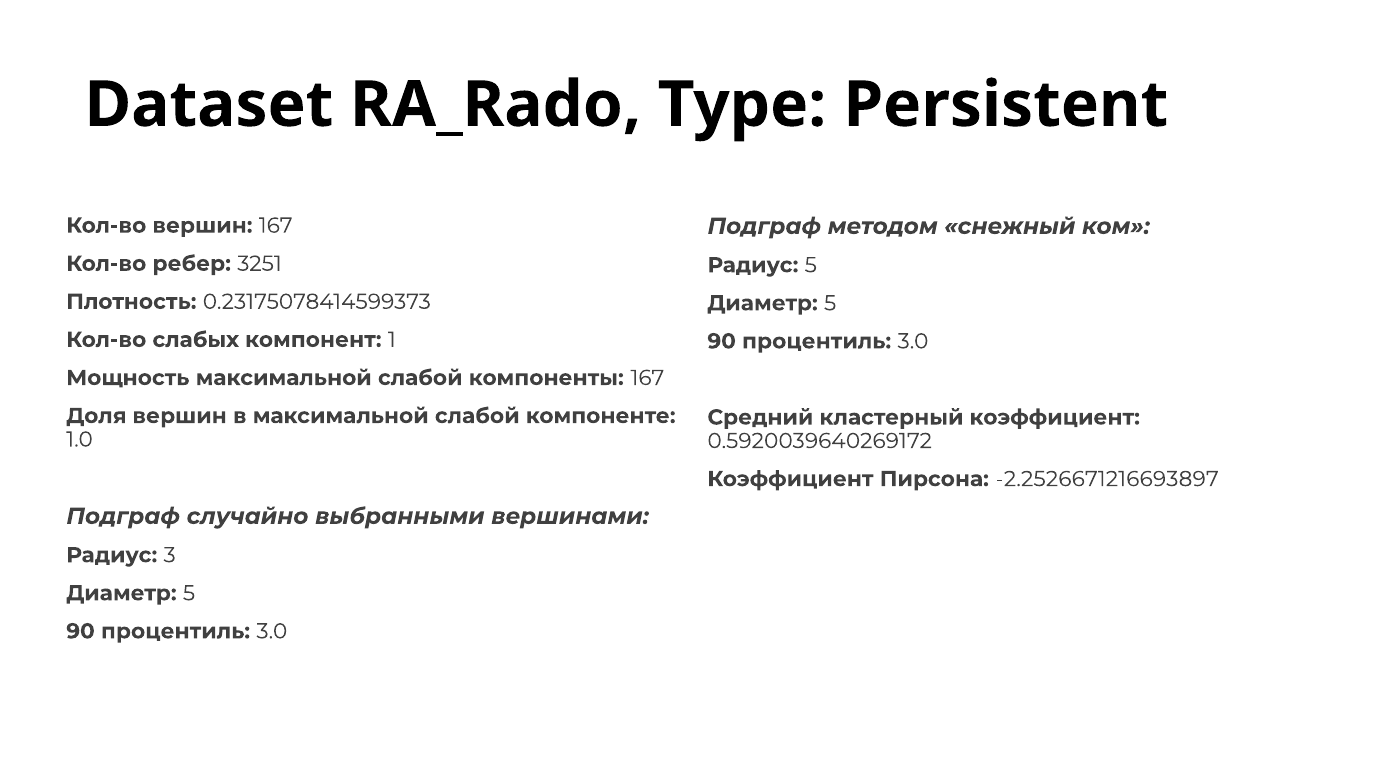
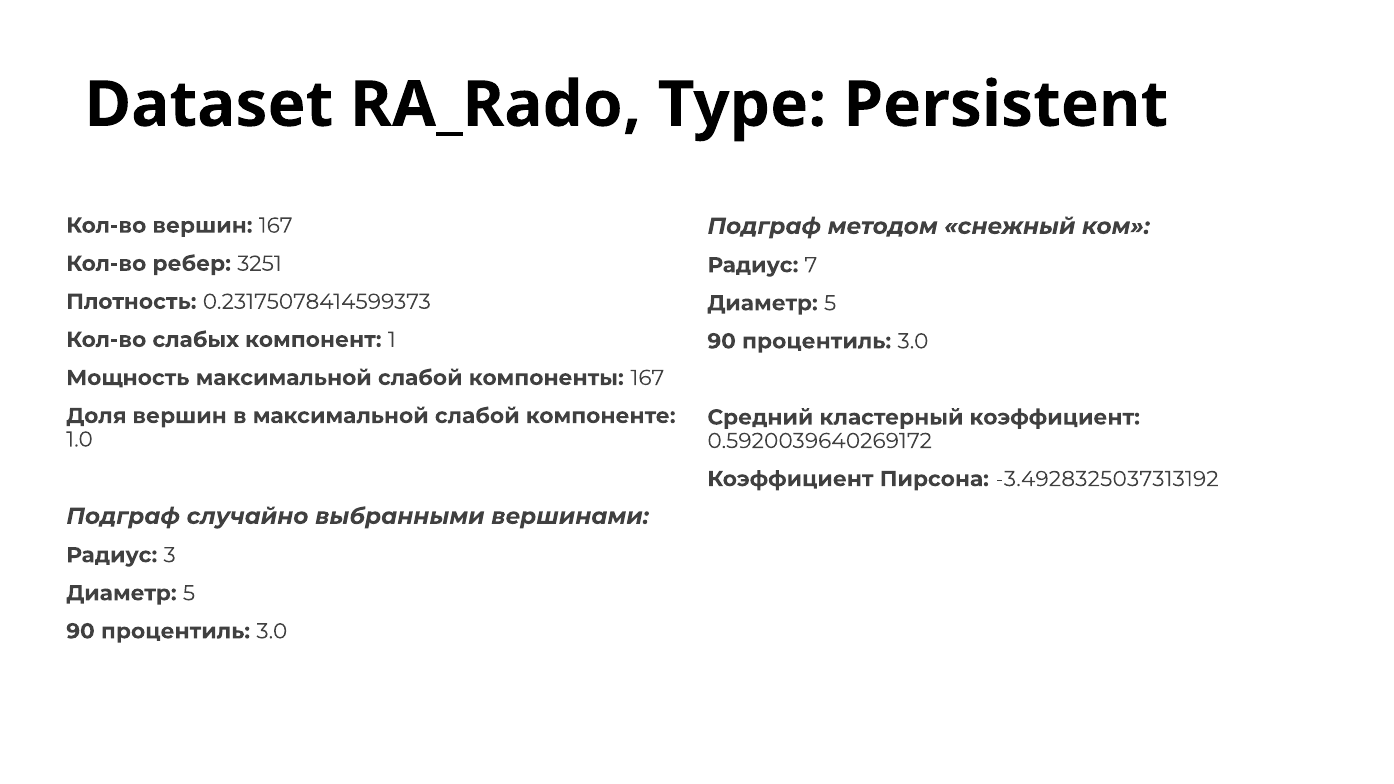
Радиус 5: 5 -> 7 (811, 265)
-2.2526671216693897: -2.2526671216693897 -> -3.4928325037313192 (1107, 479)
